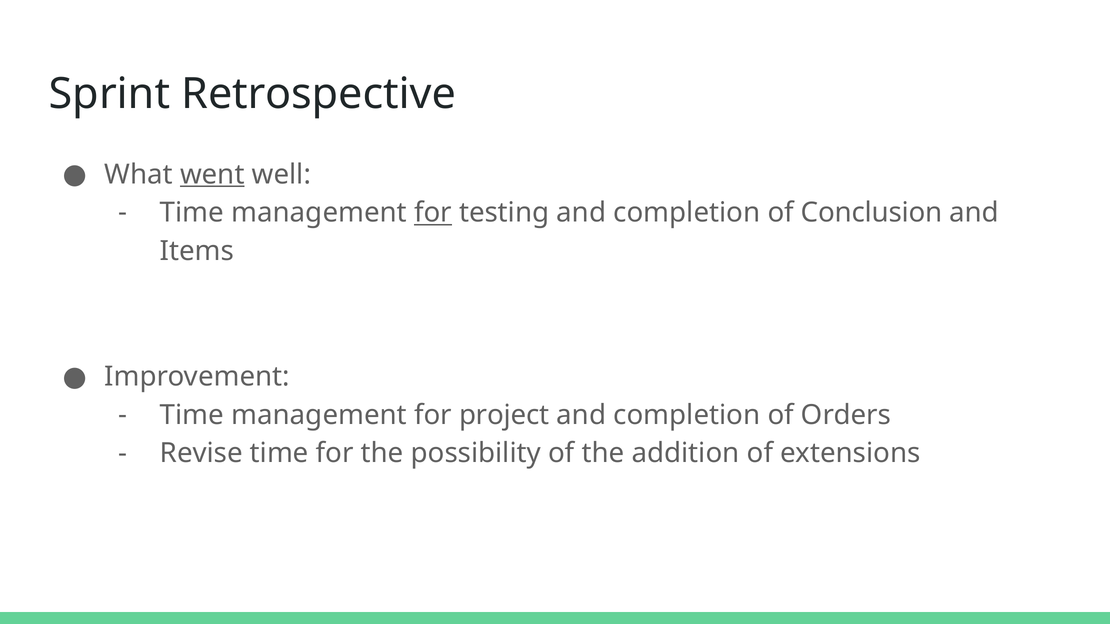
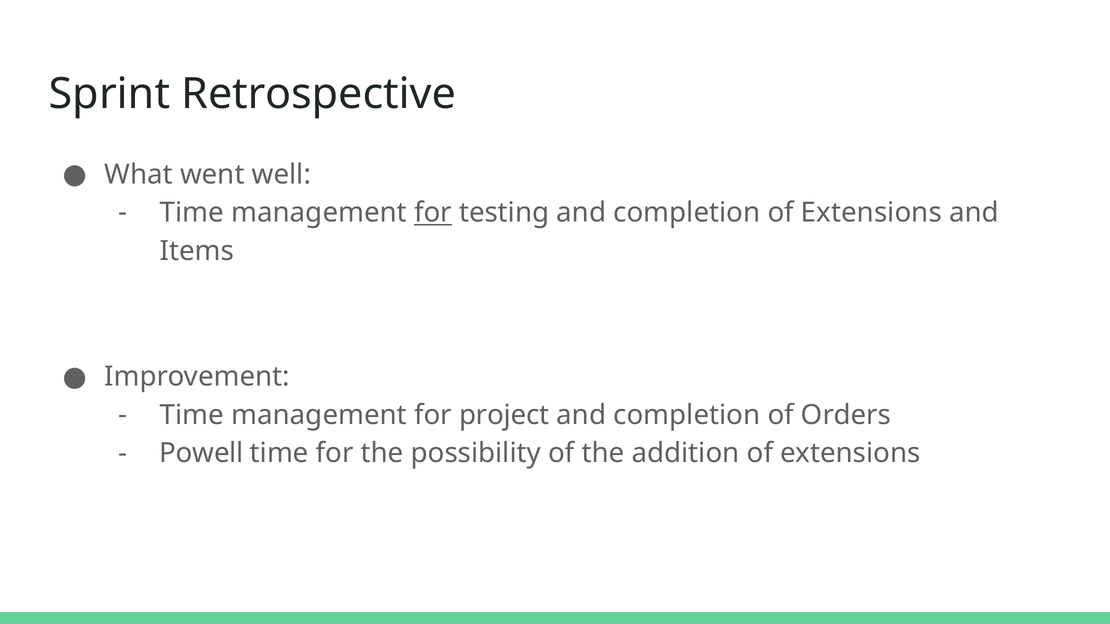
went underline: present -> none (212, 175)
completion of Conclusion: Conclusion -> Extensions (871, 213)
Revise: Revise -> Powell (201, 454)
